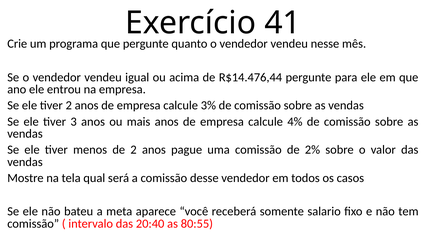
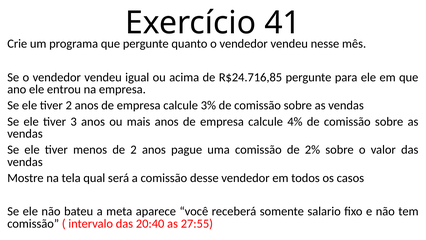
R$14.476,44: R$14.476,44 -> R$24.716,85 (250, 77)
80:55: 80:55 -> 27:55 (197, 223)
